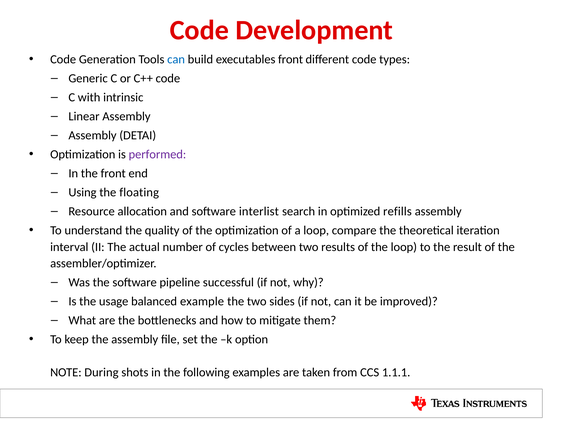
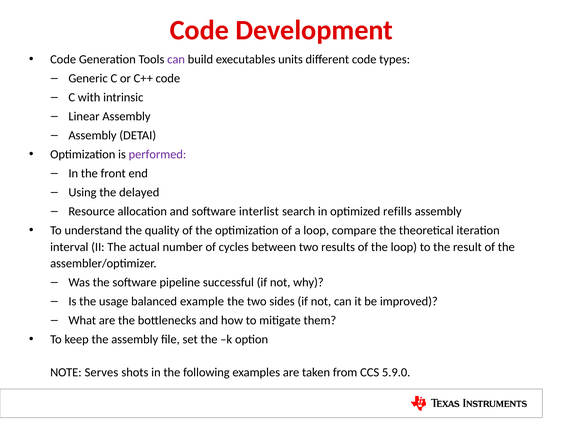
can colour: blue -> purple (176, 60)
executables front: front -> units (291, 60)
floating: floating -> delayed (139, 193)
During: During -> Serves (101, 372)
1.1.1: 1.1.1 -> 5.9.0 (396, 372)
